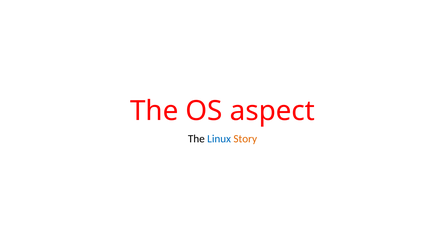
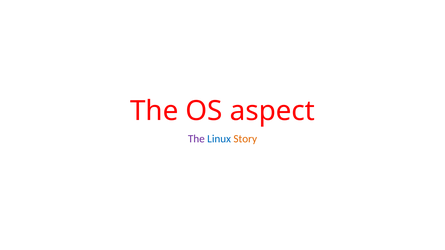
The colour: black -> purple (196, 139)
